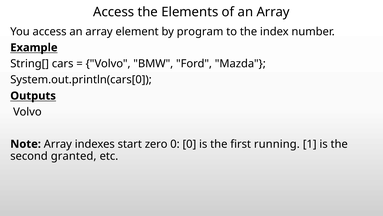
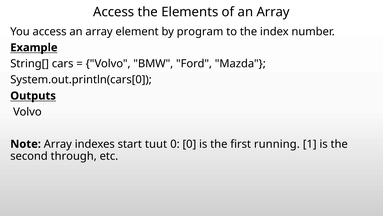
zero: zero -> tuut (156, 144)
granted: granted -> through (74, 156)
